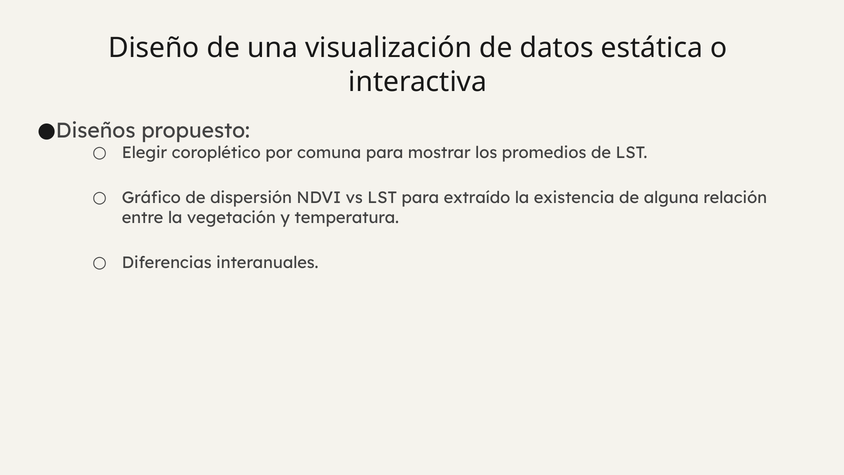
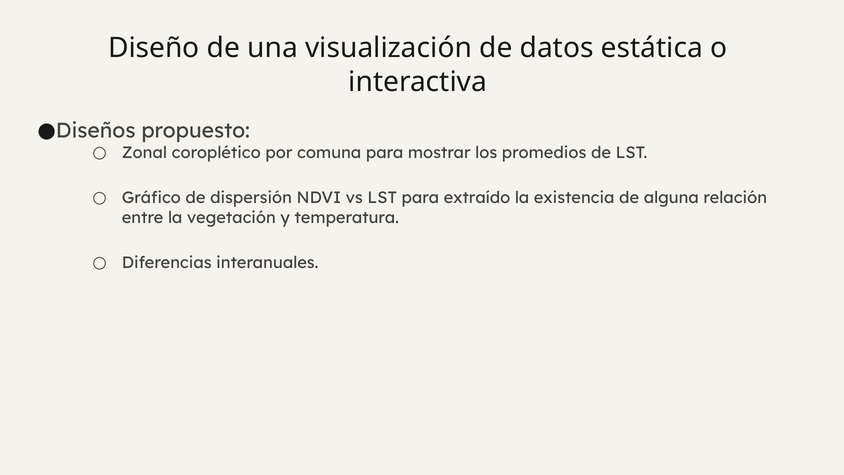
Elegir: Elegir -> Zonal (144, 153)
